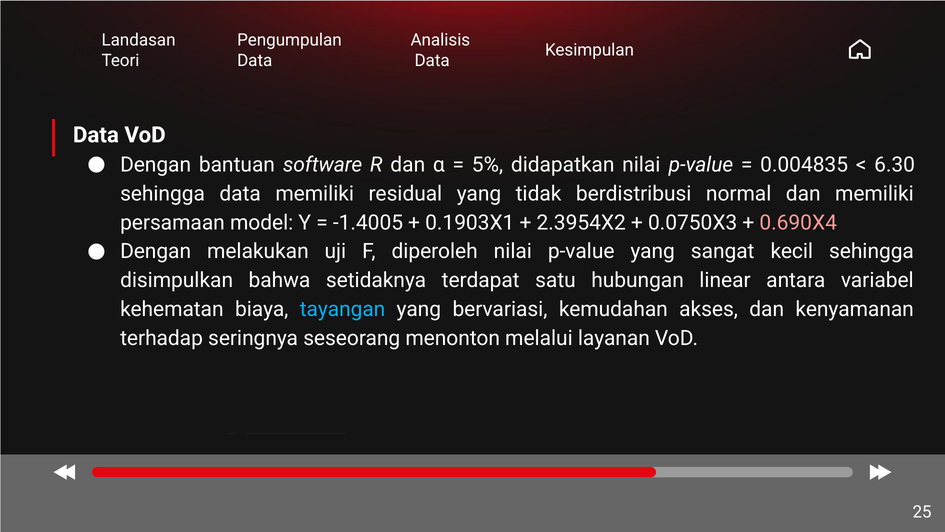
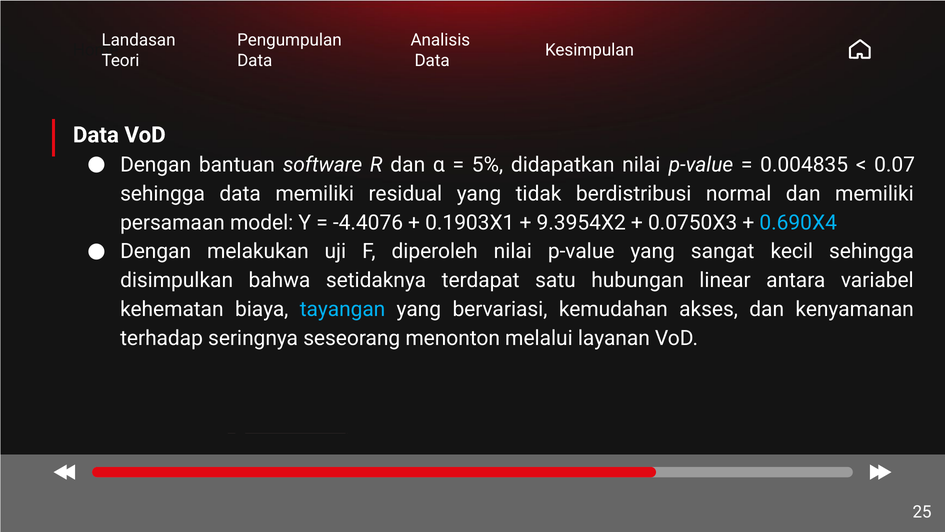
6.30: 6.30 -> 0.07 (895, 165)
-1.4005: -1.4005 -> -4.4076 (368, 222)
2.3954X2: 2.3954X2 -> 9.3954X2 (581, 222)
0.690X4 colour: pink -> light blue (798, 222)
